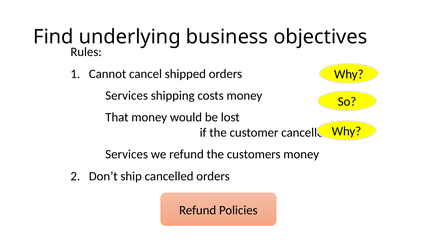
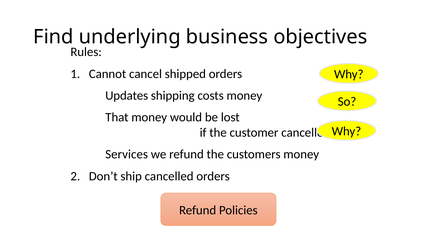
Services: Services -> Updates (127, 95)
